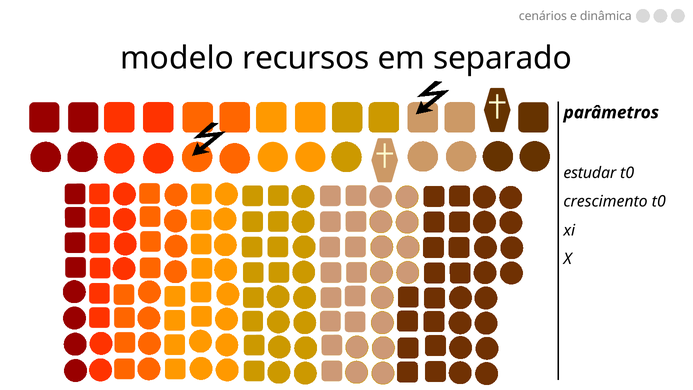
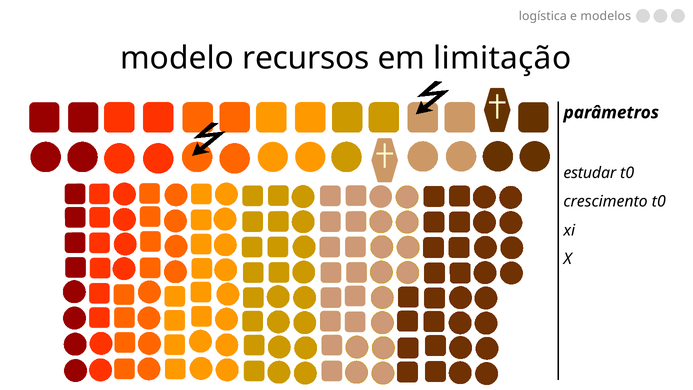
cenários: cenários -> logística (543, 16)
dinâmica: dinâmica -> modelos (606, 16)
separado: separado -> limitação (502, 58)
